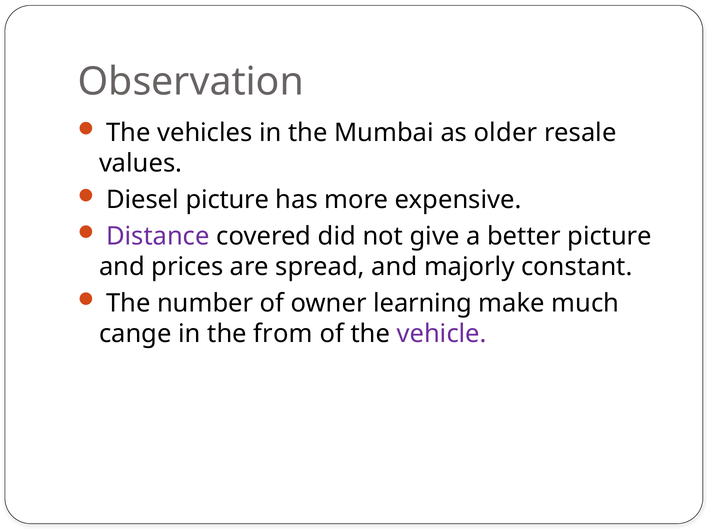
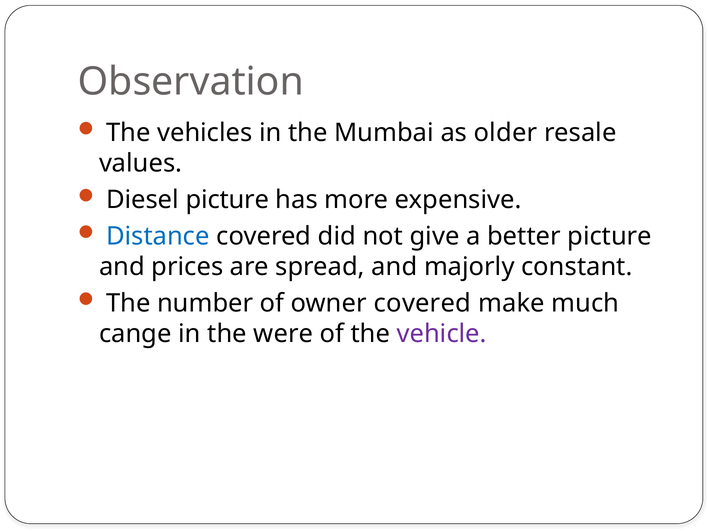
Distance colour: purple -> blue (158, 236)
owner learning: learning -> covered (422, 303)
from: from -> were (283, 334)
